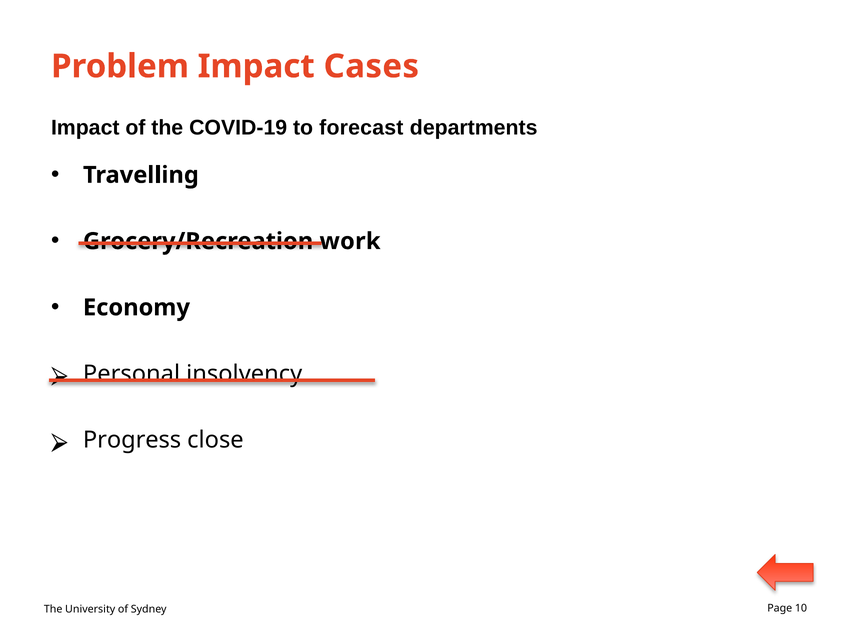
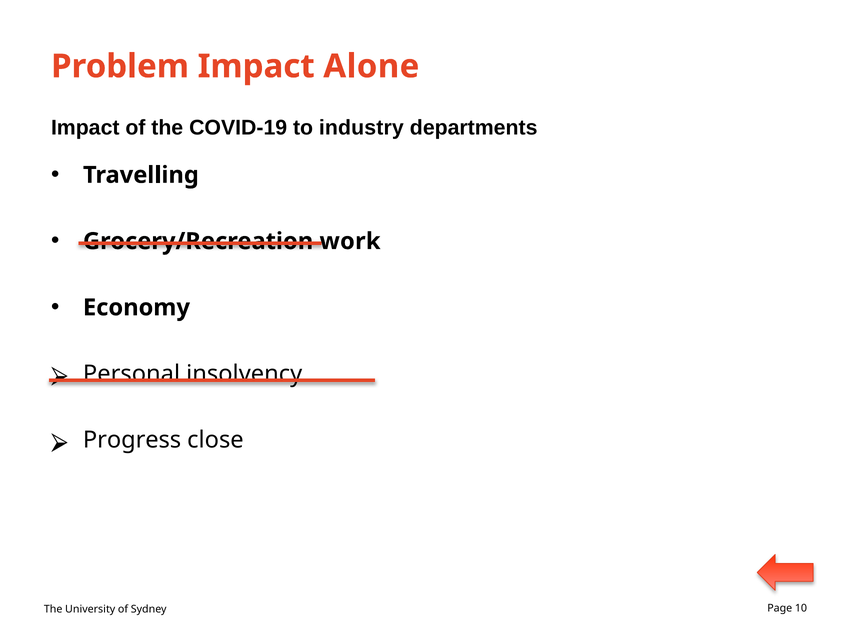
Cases: Cases -> Alone (371, 66)
forecast: forecast -> industry (361, 128)
